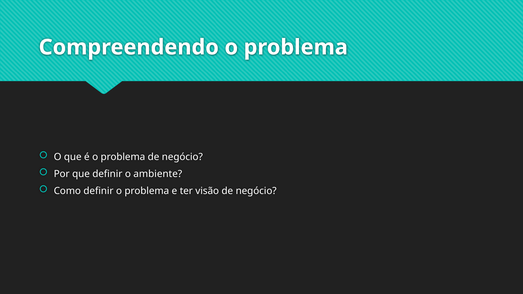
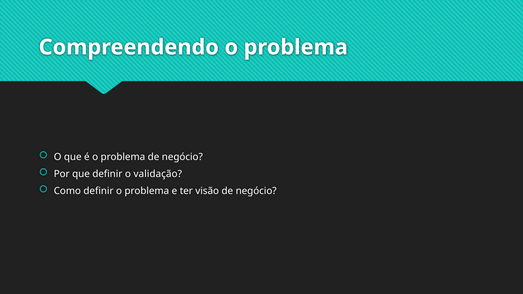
ambiente: ambiente -> validação (158, 174)
